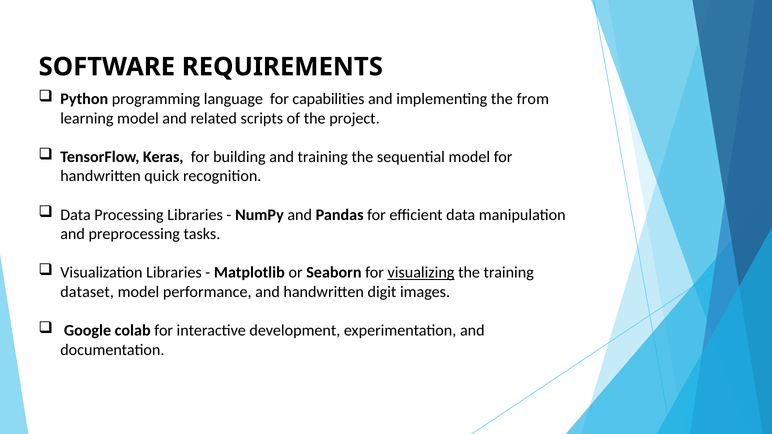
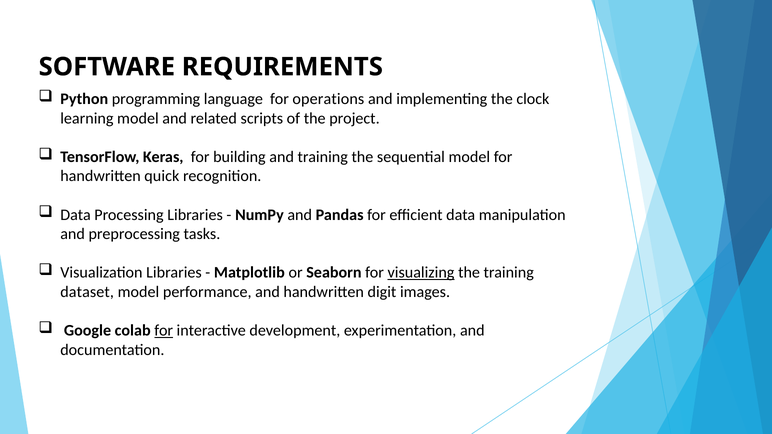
capabilities: capabilities -> operations (328, 99)
from: from -> clock (533, 99)
for underline: none -> present (164, 331)
